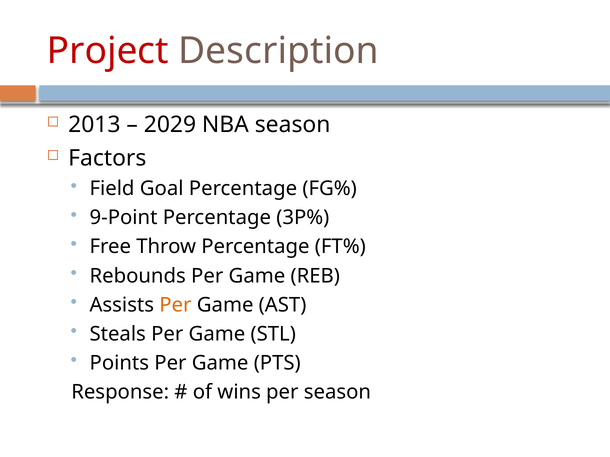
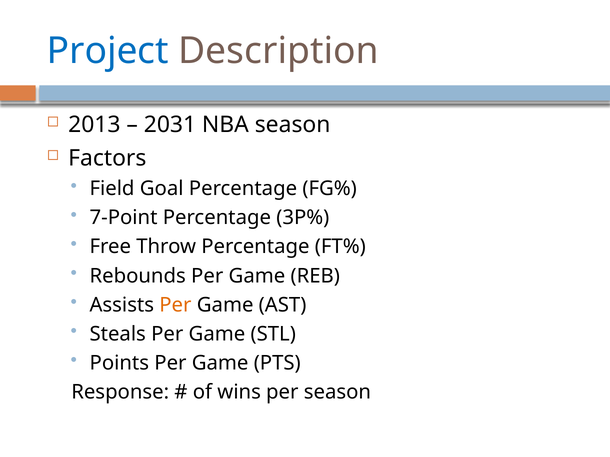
Project colour: red -> blue (108, 51)
2029: 2029 -> 2031 (170, 125)
9-Point: 9-Point -> 7-Point (124, 218)
